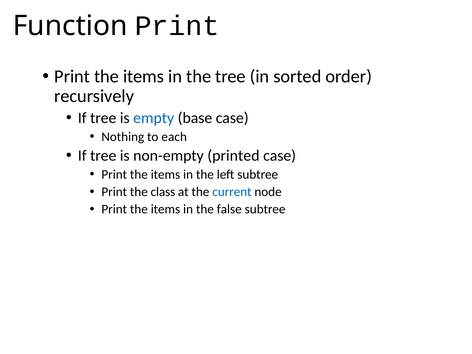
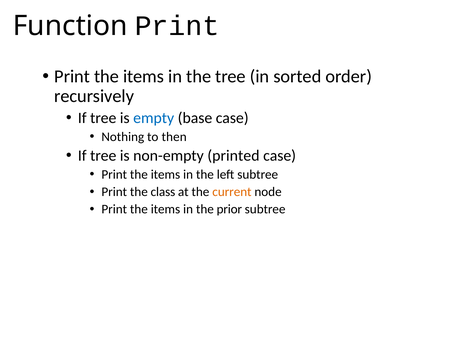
each: each -> then (174, 137)
current colour: blue -> orange (232, 192)
false: false -> prior (229, 209)
